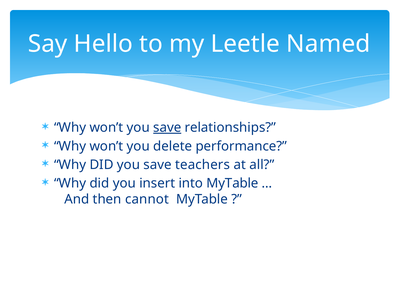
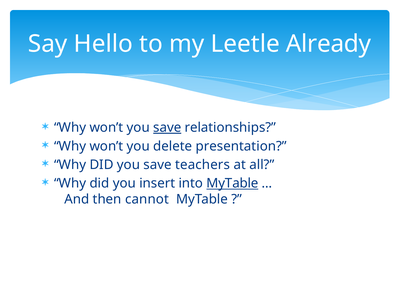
Named: Named -> Already (329, 44)
performance: performance -> presentation (241, 146)
MyTable underline: none -> present (232, 184)
